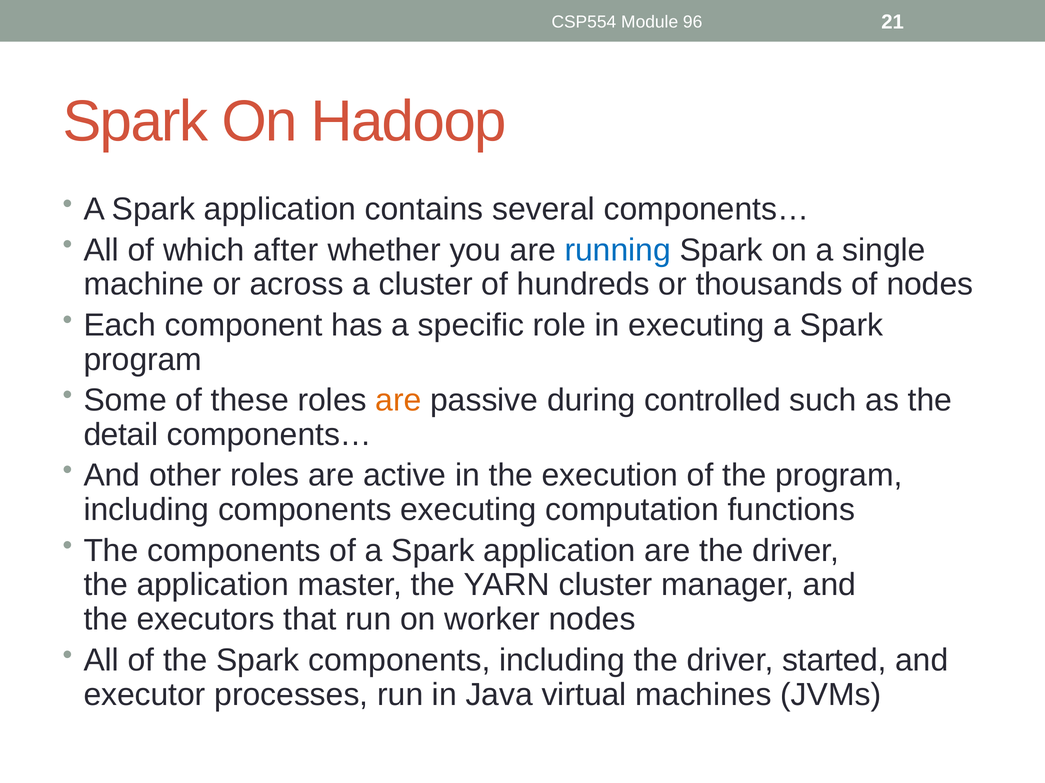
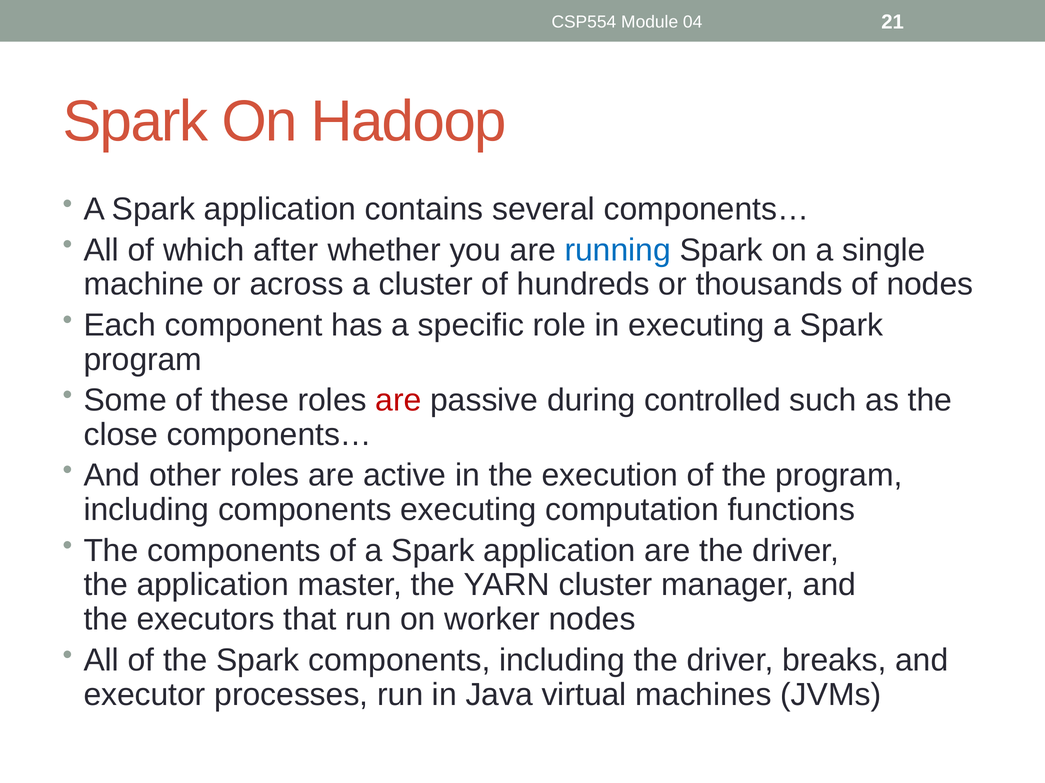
96: 96 -> 04 (693, 22)
are colour: orange -> red (398, 401)
detail: detail -> close (121, 435)
started: started -> breaks (834, 661)
